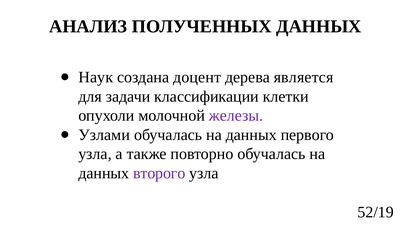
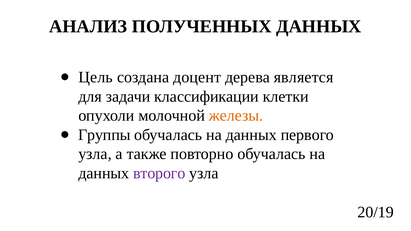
Наук: Наук -> Цель (96, 77)
железы colour: purple -> orange (236, 116)
Узлами: Узлами -> Группы (104, 135)
52/19: 52/19 -> 20/19 (376, 213)
